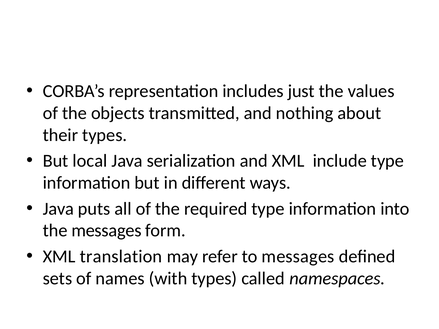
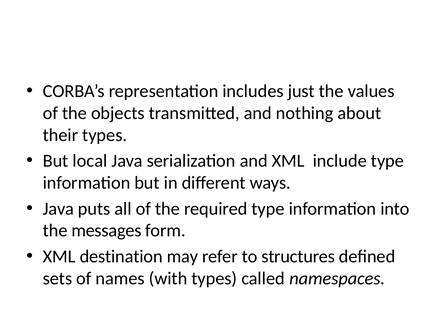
translation: translation -> destination (121, 257)
to messages: messages -> structures (298, 257)
